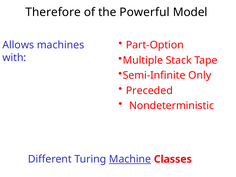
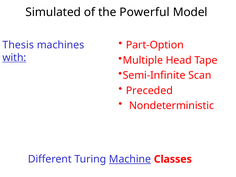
Therefore: Therefore -> Simulated (53, 12)
Allows: Allows -> Thesis (18, 45)
with underline: none -> present (14, 58)
Stack: Stack -> Head (179, 60)
Only: Only -> Scan (200, 75)
